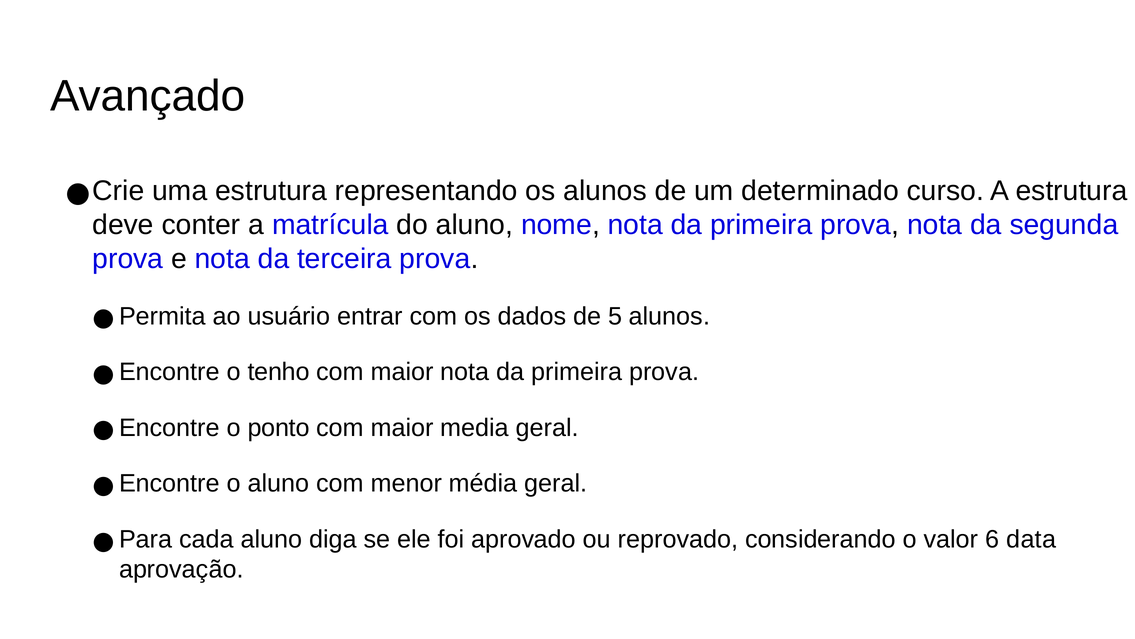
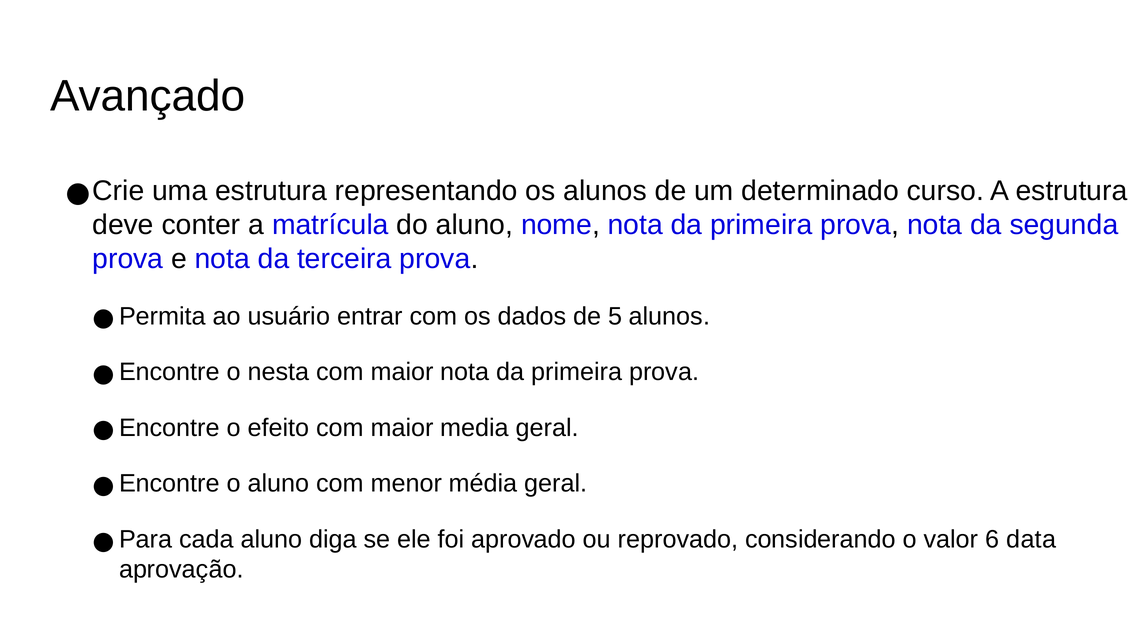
tenho: tenho -> nesta (278, 372)
ponto: ponto -> efeito (278, 427)
